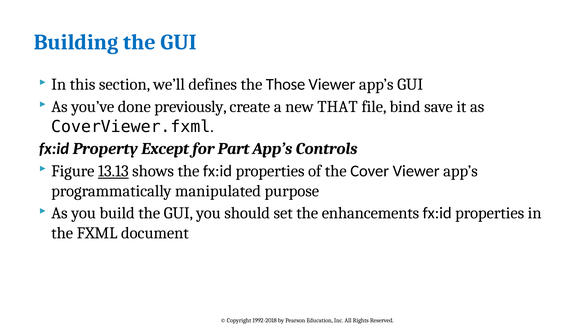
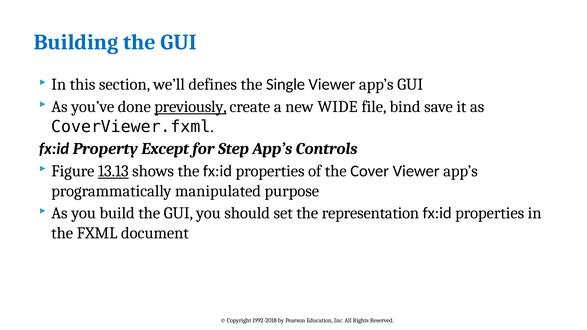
Those: Those -> Single (286, 85)
previously underline: none -> present (190, 107)
THAT: THAT -> WIDE (338, 107)
Part: Part -> Step (234, 149)
enhancements: enhancements -> representation (370, 213)
